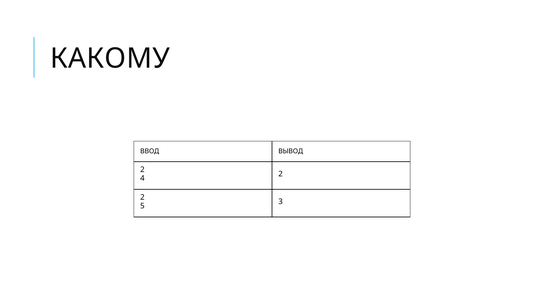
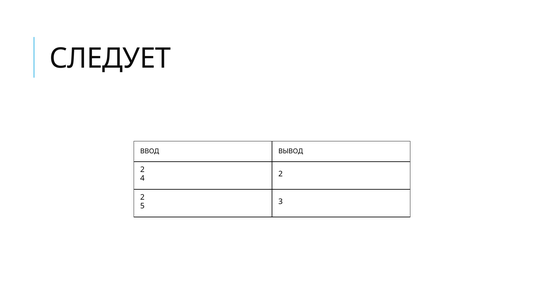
КАКОМУ: КАКОМУ -> СЛЕДУЕТ (110, 58)
